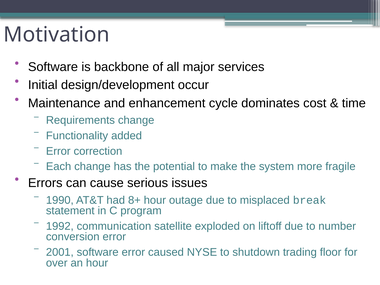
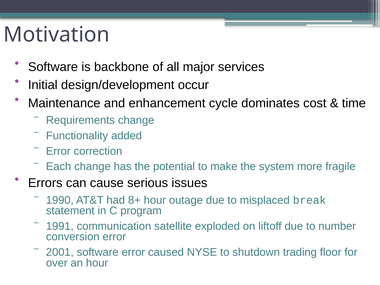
1992: 1992 -> 1991 (60, 226)
